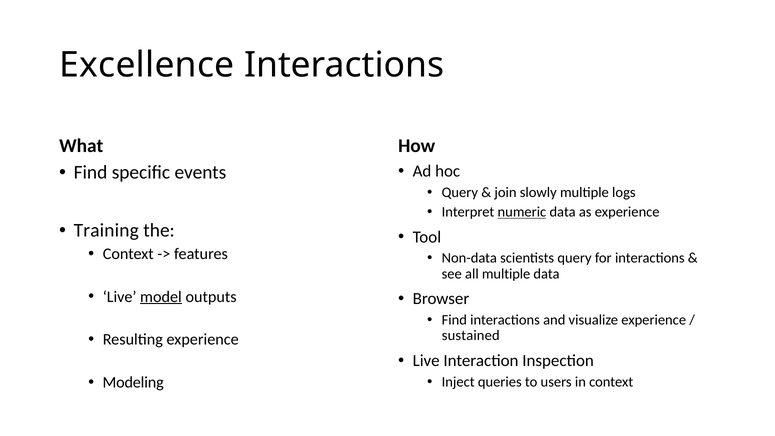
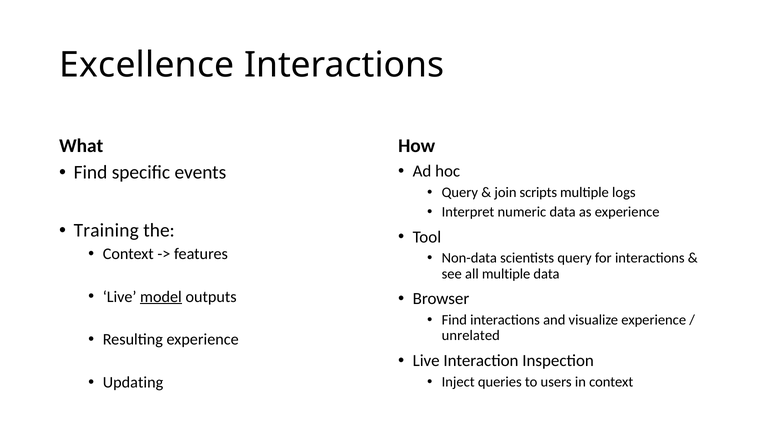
slowly: slowly -> scripts (538, 192)
numeric underline: present -> none (522, 212)
sustained: sustained -> unrelated (471, 336)
Modeling: Modeling -> Updating (133, 383)
